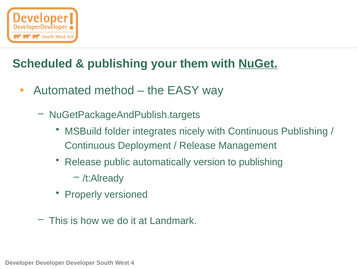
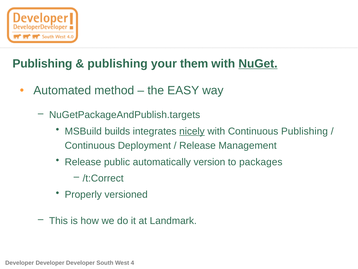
Scheduled: Scheduled -> Publishing (42, 63)
folder: folder -> builds (117, 131)
nicely underline: none -> present (192, 131)
to publishing: publishing -> packages (261, 162)
/t:Already: /t:Already -> /t:Correct (103, 178)
